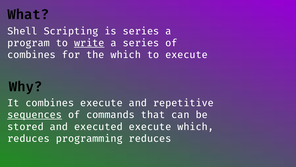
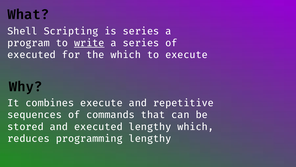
combines: combines -> executed (32, 55)
sequences underline: present -> none (35, 115)
executed execute: execute -> lengthy (150, 126)
programming reduces: reduces -> lengthy (150, 138)
